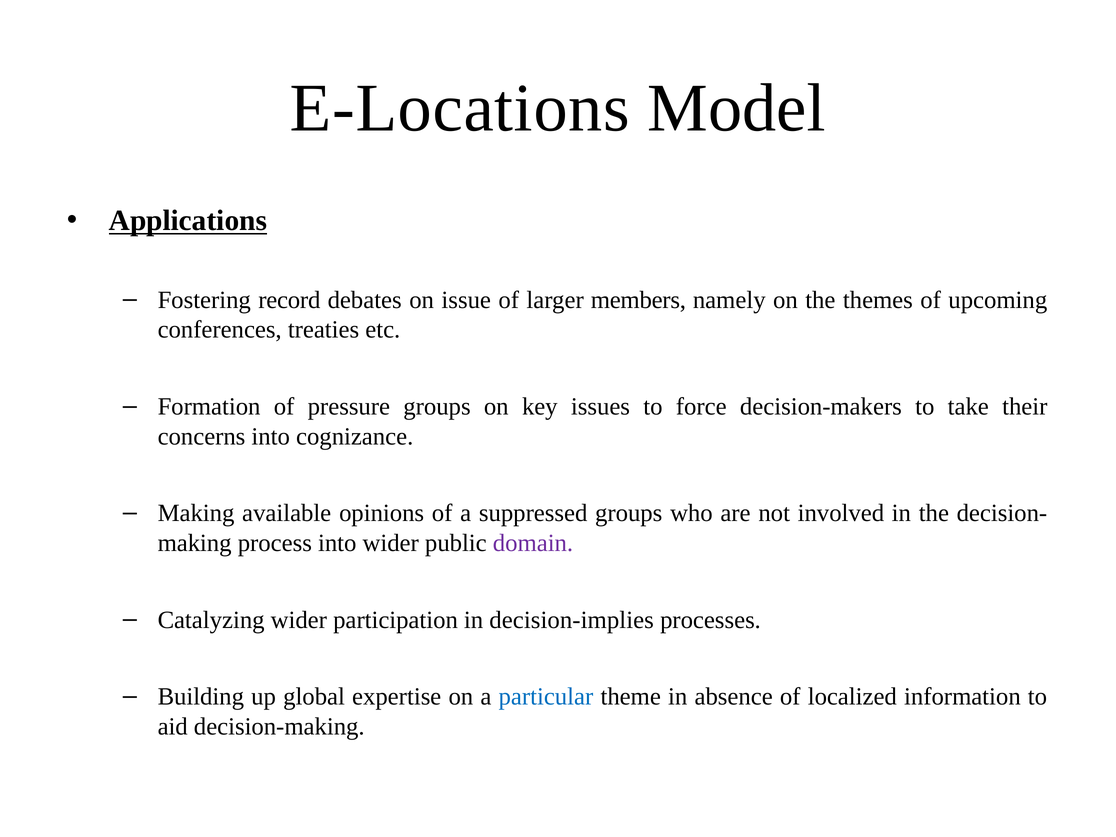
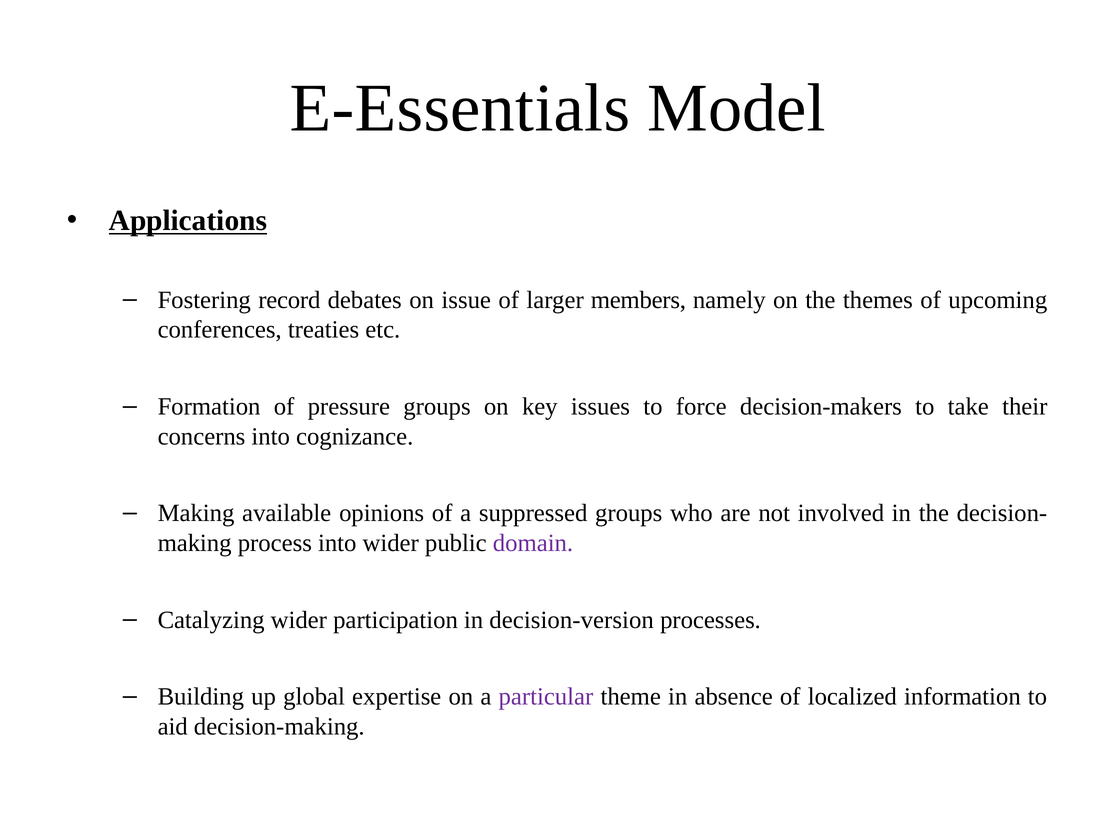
E-Locations: E-Locations -> E-Essentials (460, 108)
decision-implies: decision-implies -> decision-version (572, 620)
particular colour: blue -> purple (546, 697)
